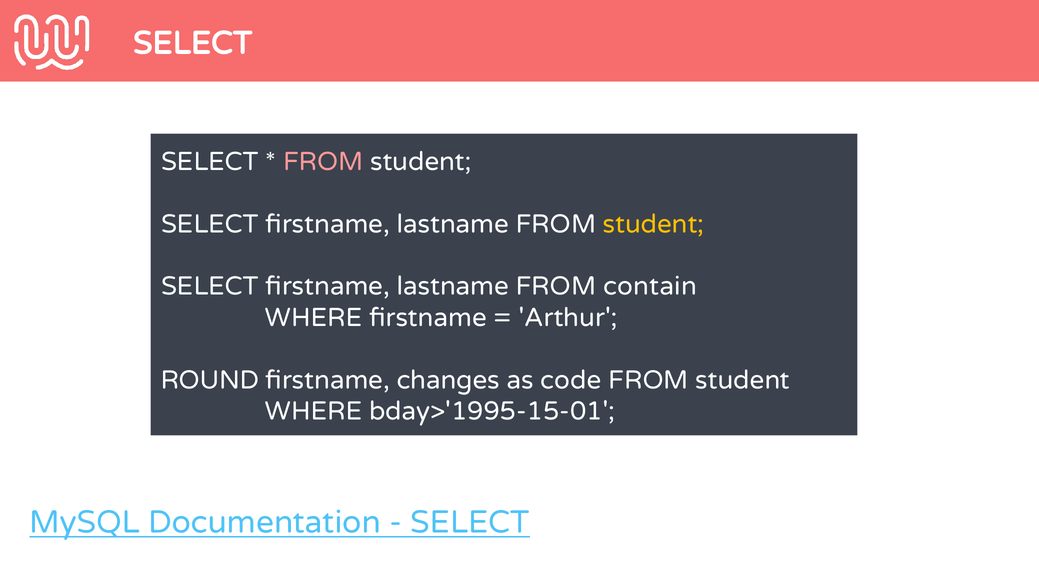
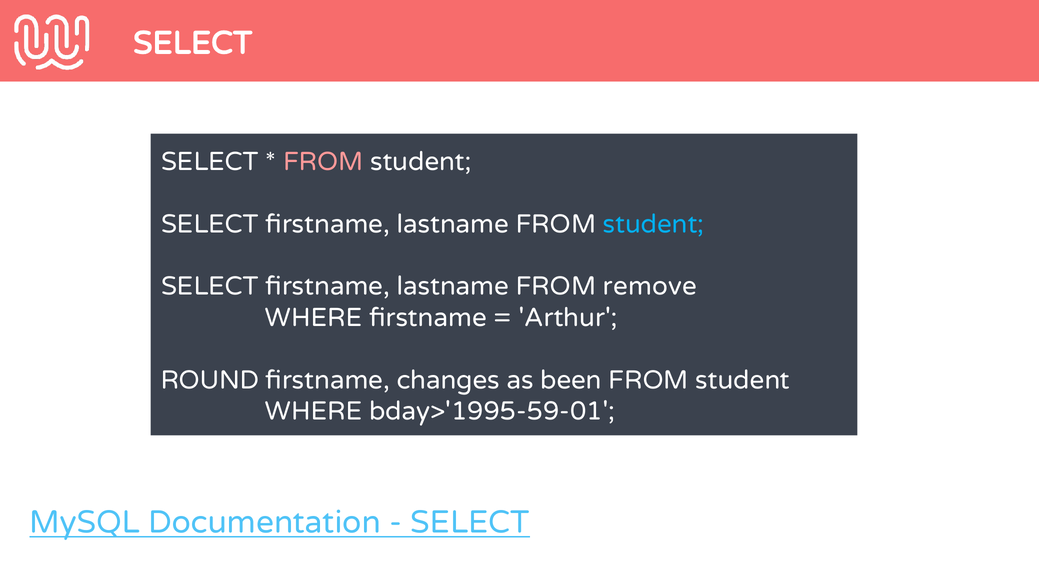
student colour: yellow -> light blue (654, 224)
contain: contain -> remove (650, 286)
code: code -> been (571, 380)
bday>'1995-15-01: bday>'1995-15-01 -> bday>'1995-59-01 (492, 411)
